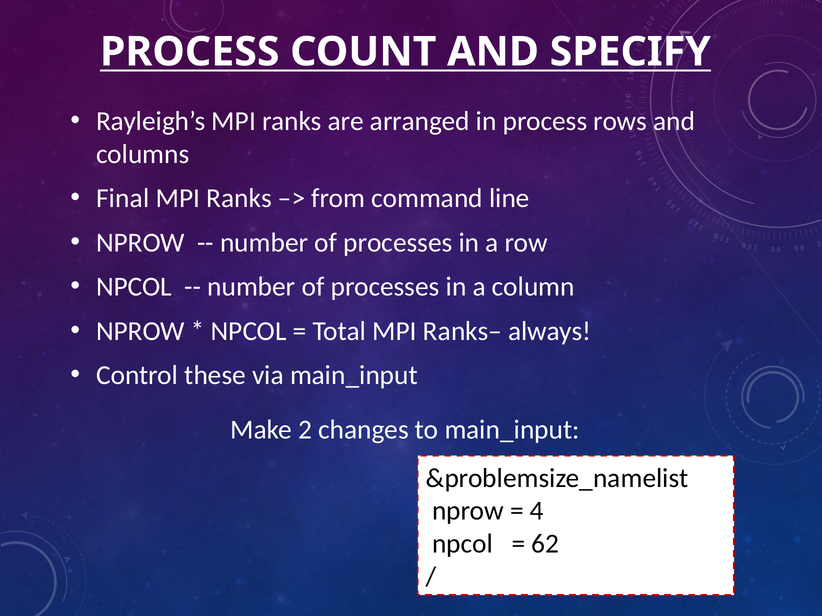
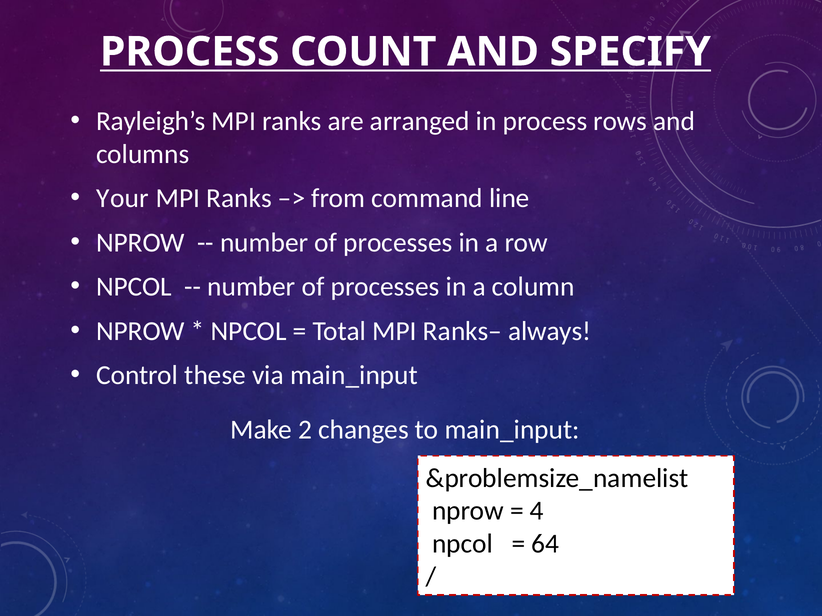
Final: Final -> Your (123, 198)
62: 62 -> 64 (545, 544)
